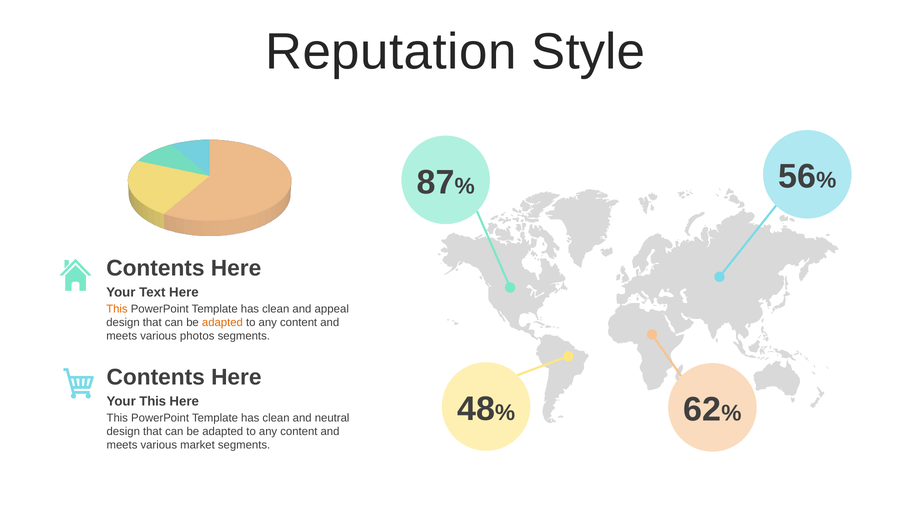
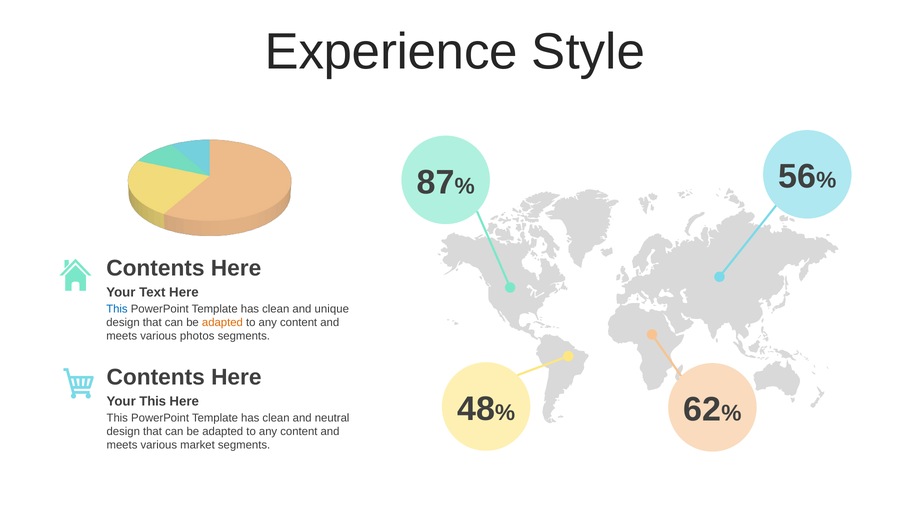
Reputation: Reputation -> Experience (391, 52)
This colour: orange -> blue (117, 309)
appeal: appeal -> unique (332, 309)
